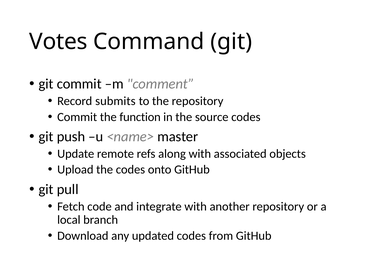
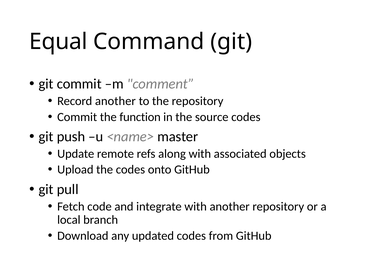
Votes: Votes -> Equal (58, 42)
Record submits: submits -> another (115, 101)
